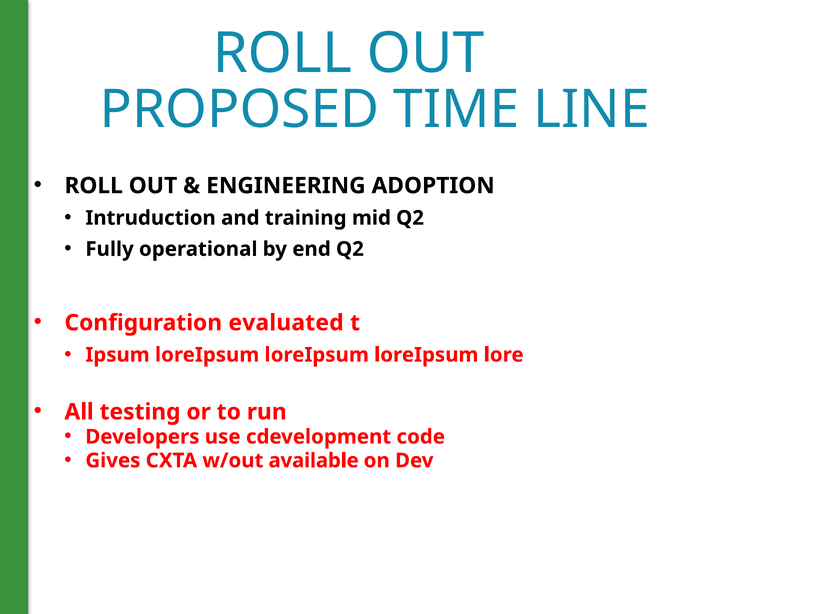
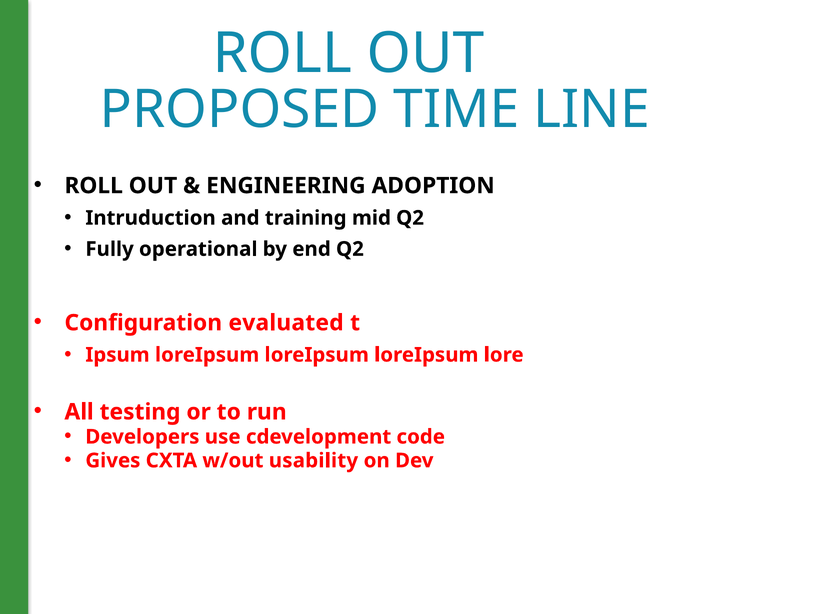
available: available -> usability (313, 461)
